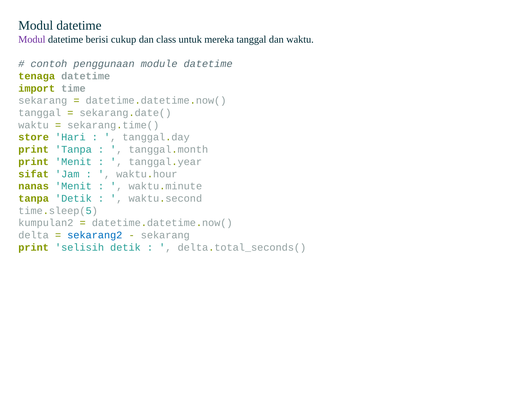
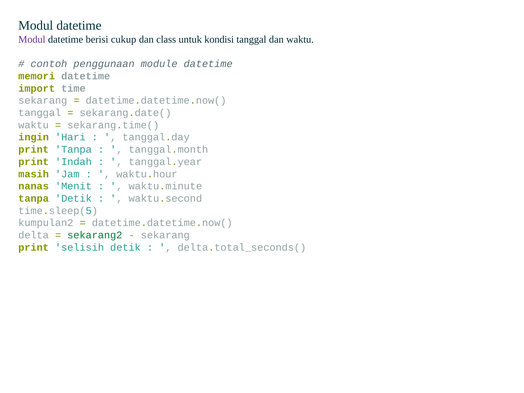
mereka: mereka -> kondisi (219, 39)
tenaga: tenaga -> memori (37, 76)
store: store -> ingin (34, 137)
print Menit: Menit -> Indah (73, 162)
sifat: sifat -> masih (34, 174)
sekarang2 colour: blue -> green (95, 235)
